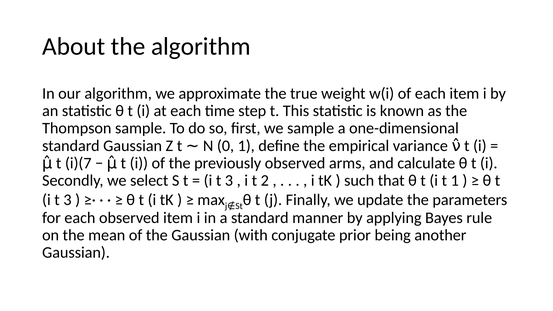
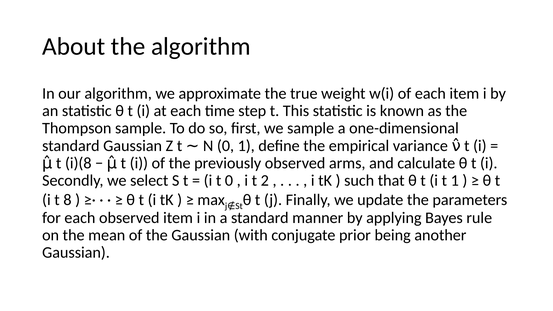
i)(7: i)(7 -> i)(8 (78, 163)
3: 3 -> 0 (229, 181)
3: 3 -> 8 (67, 200)
